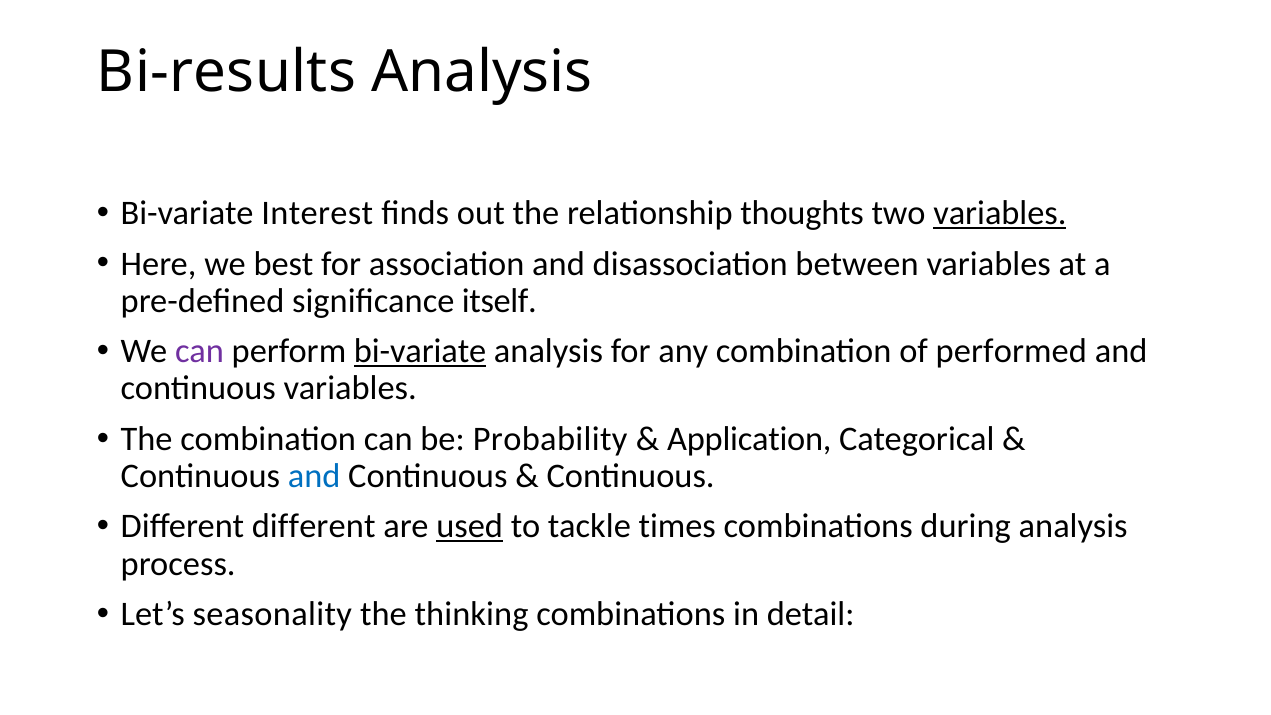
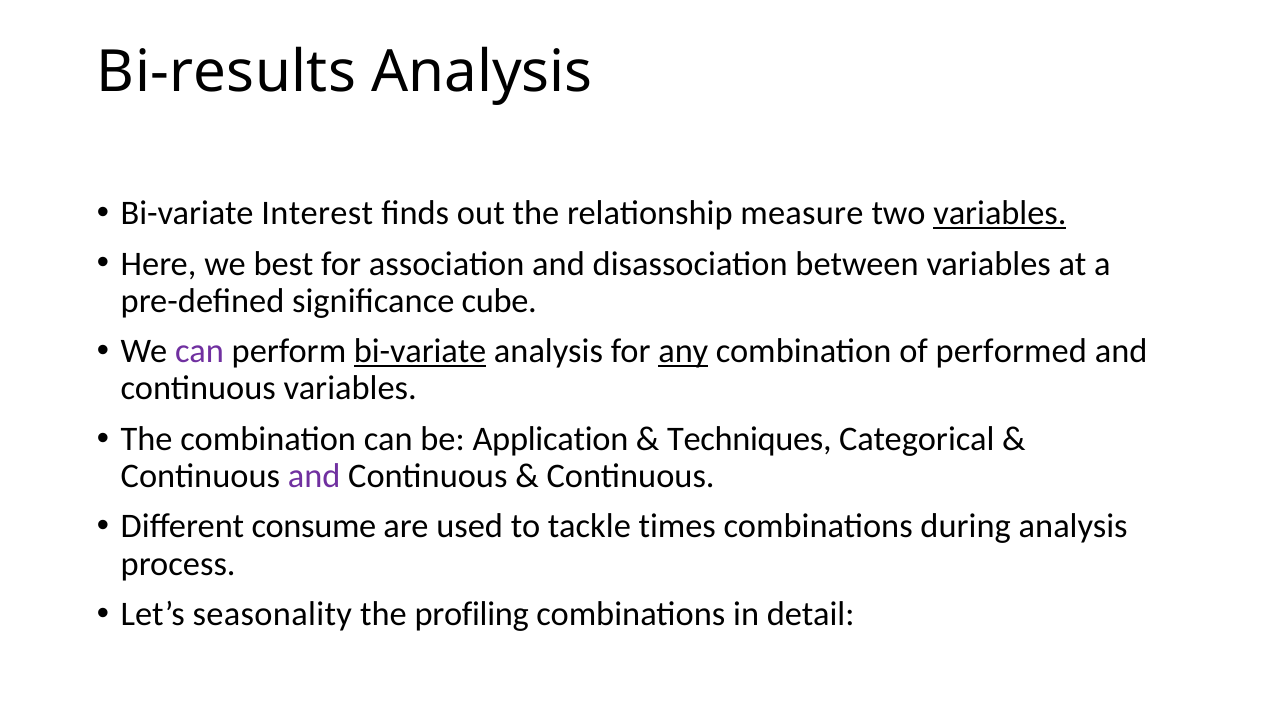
thoughts: thoughts -> measure (802, 213)
itself: itself -> cube (499, 301)
any underline: none -> present (683, 351)
Probability: Probability -> Application (550, 439)
Application: Application -> Techniques (749, 439)
and colour: blue -> purple (314, 476)
Different different: different -> consume (314, 527)
used underline: present -> none (470, 527)
thinking: thinking -> profiling (472, 614)
